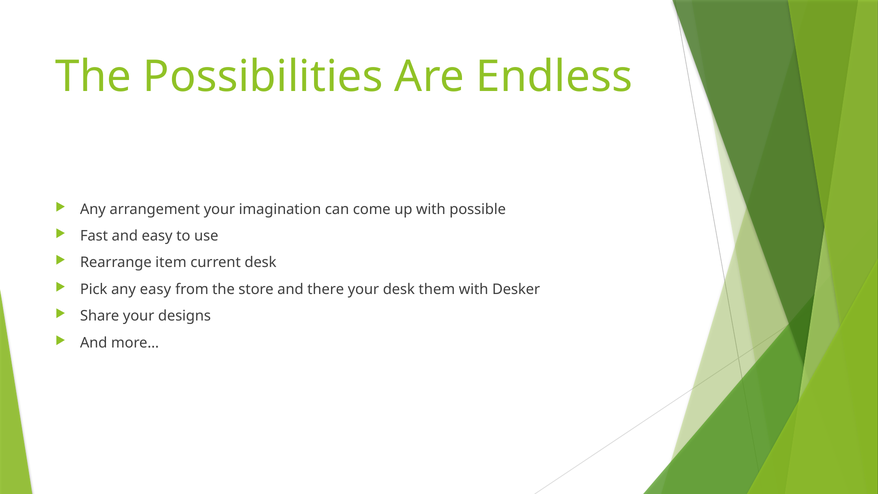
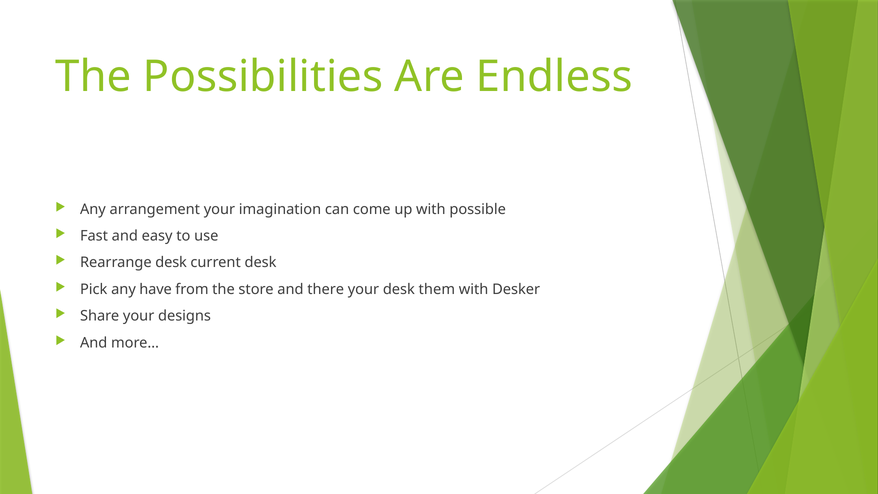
Rearrange item: item -> desk (171, 263)
any easy: easy -> have (156, 289)
